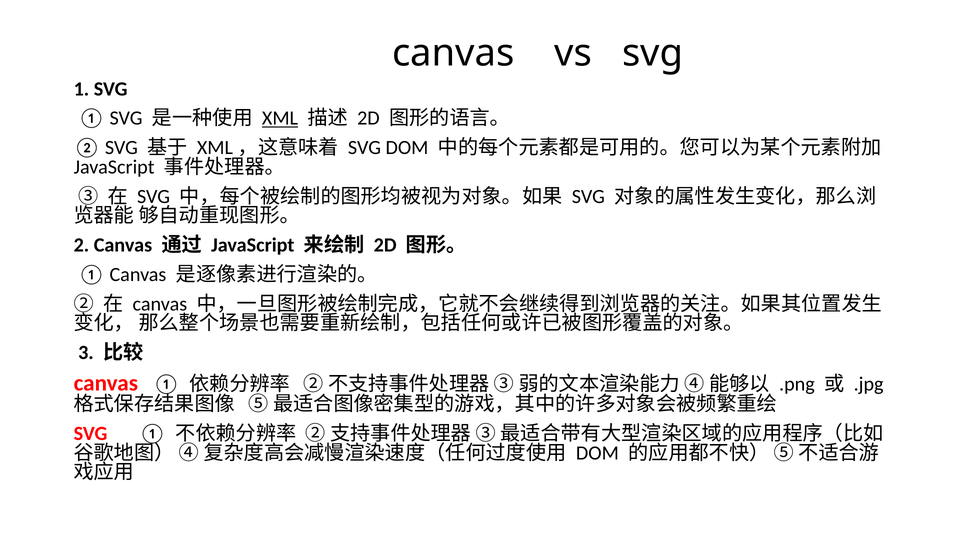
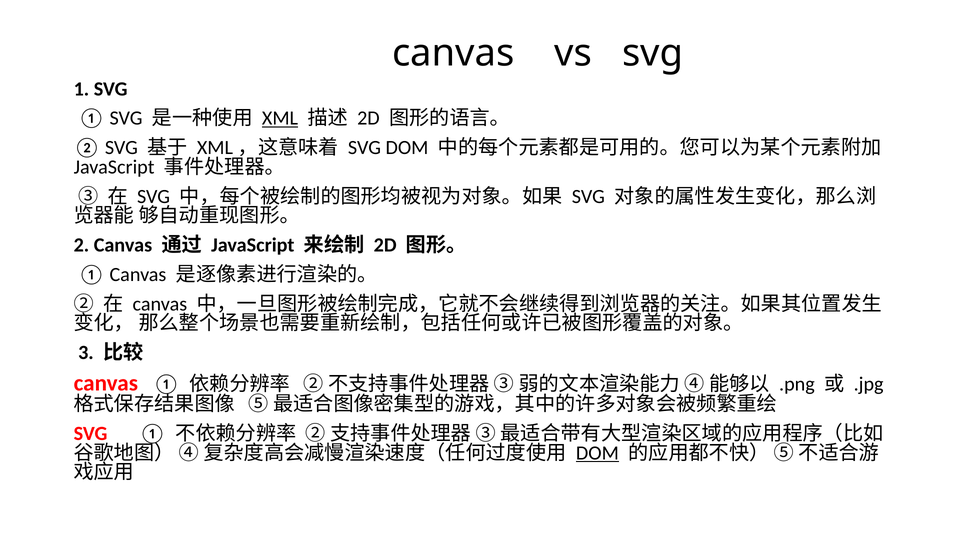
DOM underline: none -> present (597, 453)
